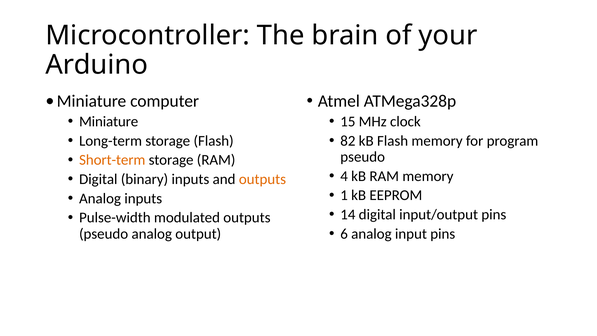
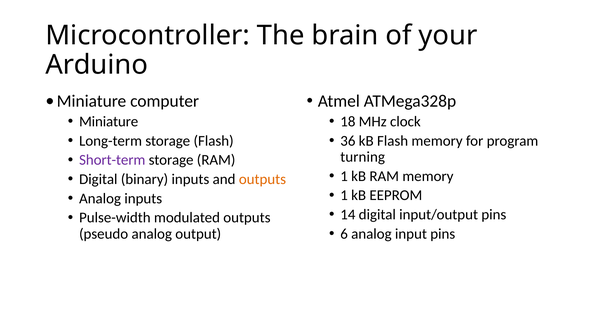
15: 15 -> 18 (348, 122)
82: 82 -> 36 (348, 141)
pseudo: pseudo -> turning (363, 157)
Short-term colour: orange -> purple (112, 160)
4: 4 -> 1 (344, 176)
